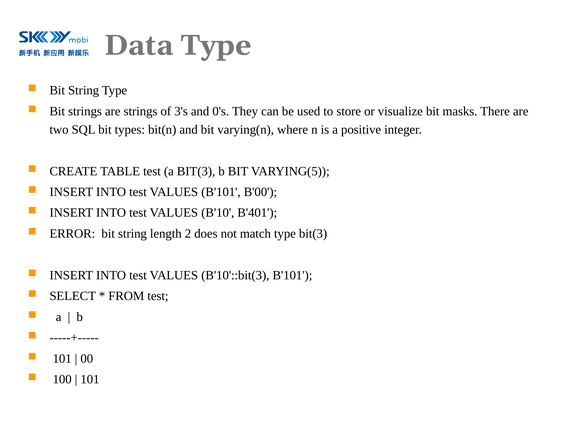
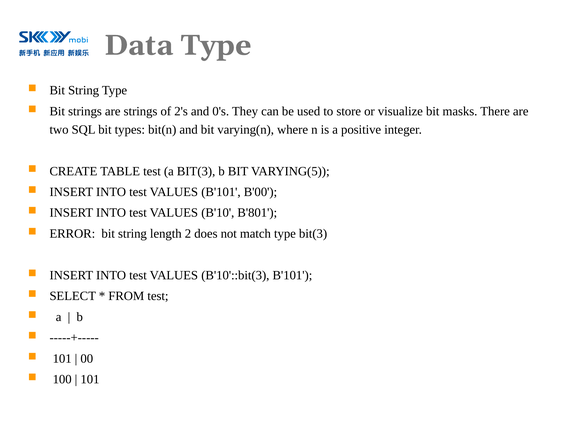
3's: 3's -> 2's (181, 111)
B'401: B'401 -> B'801 (257, 213)
